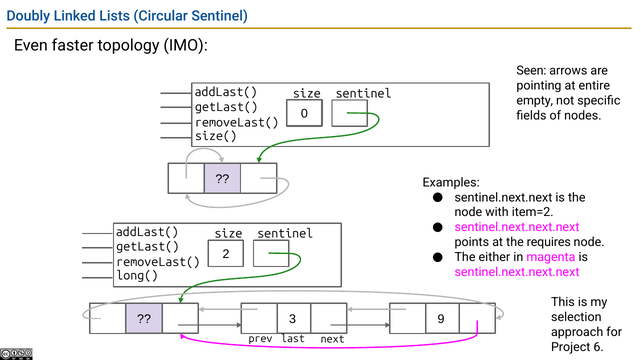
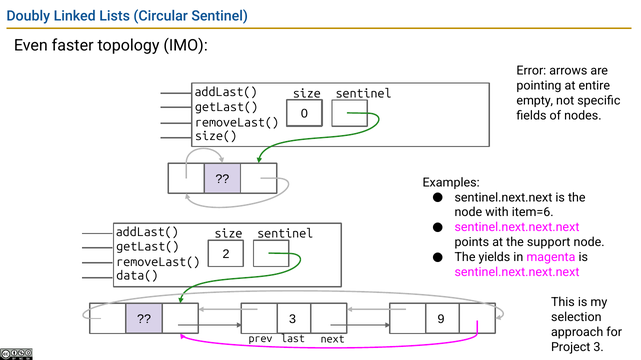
Seen: Seen -> Error (531, 71)
item=2: item=2 -> item=6 (533, 213)
requires: requires -> support (549, 243)
either: either -> yields (494, 258)
long(: long( -> data( (137, 276)
Project 6: 6 -> 3 (599, 348)
